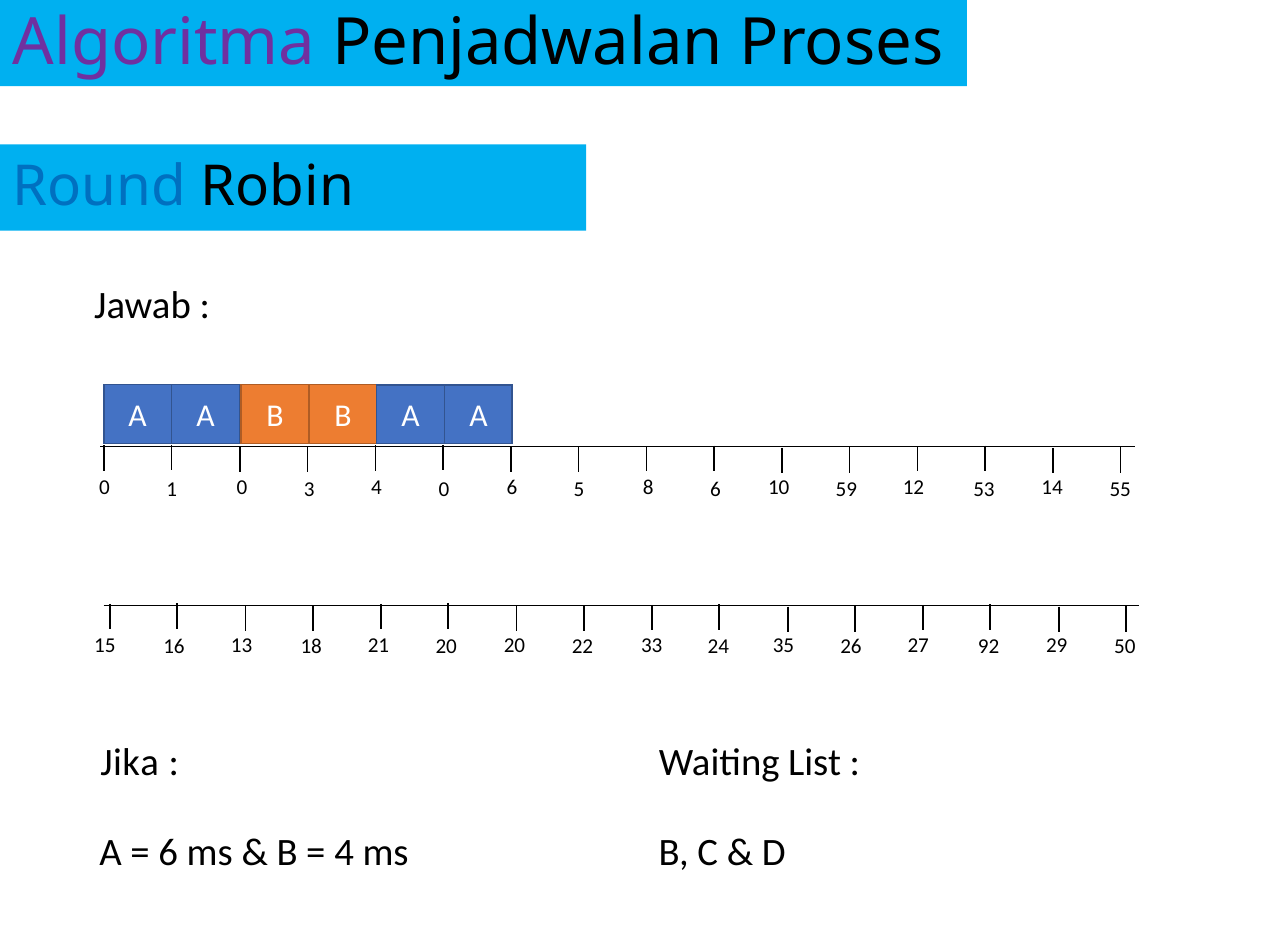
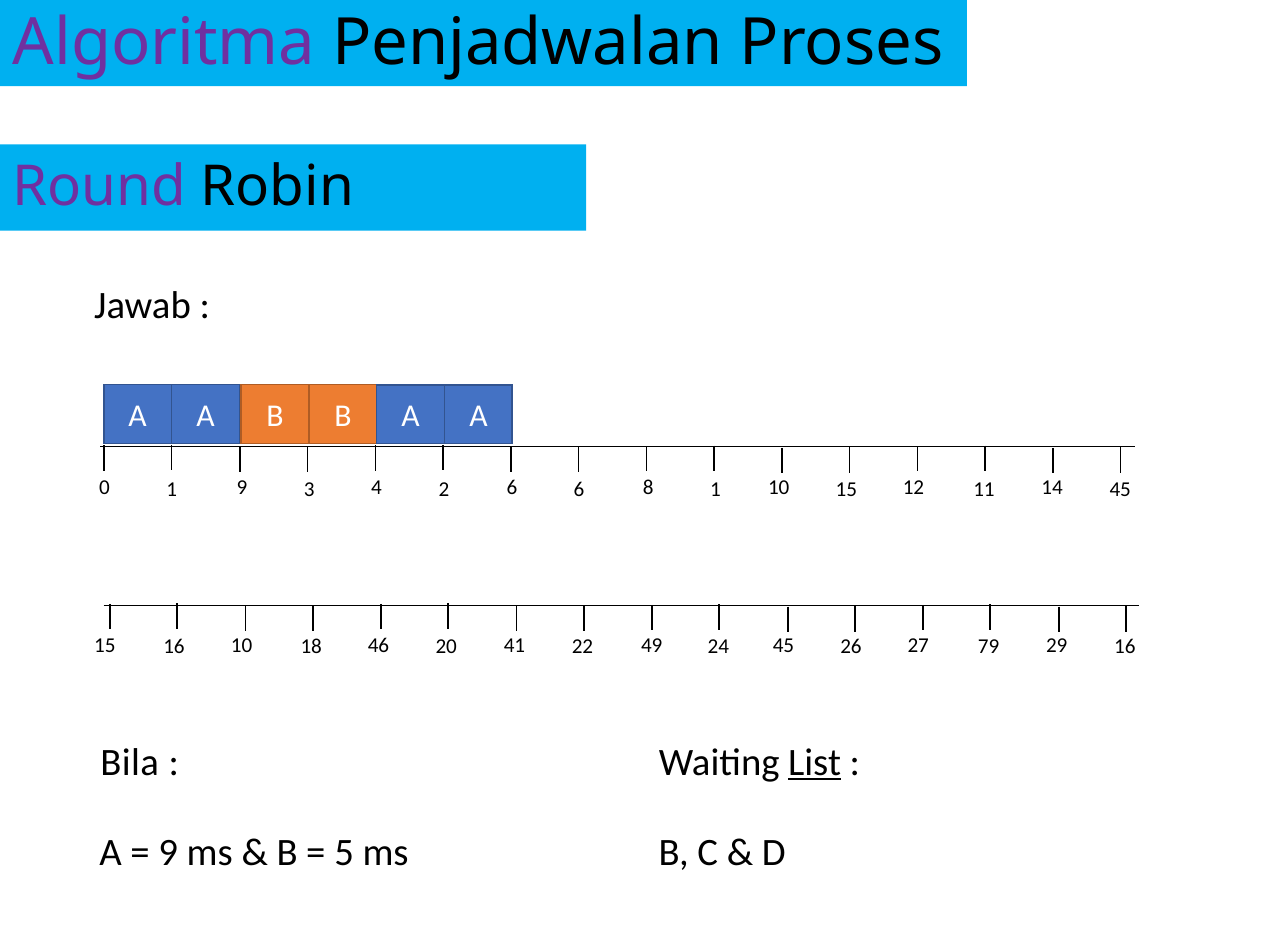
Round colour: blue -> purple (99, 187)
1 0: 0 -> 9 (242, 488)
4 0: 0 -> 2 (444, 489)
6 5: 5 -> 6 (579, 489)
8 6: 6 -> 1 (715, 489)
10 59: 59 -> 15 (846, 489)
53: 53 -> 11 (984, 489)
14 55: 55 -> 45 (1120, 489)
16 13: 13 -> 10 (242, 645)
21: 21 -> 46 (378, 645)
20 20: 20 -> 41 (514, 645)
33: 33 -> 49 (652, 645)
24 35: 35 -> 45 (783, 645)
92: 92 -> 79 (989, 647)
29 50: 50 -> 16 (1125, 647)
Jika: Jika -> Bila (130, 762)
List underline: none -> present (815, 762)
6: 6 -> 9 (168, 852)
4: 4 -> 5 (344, 852)
